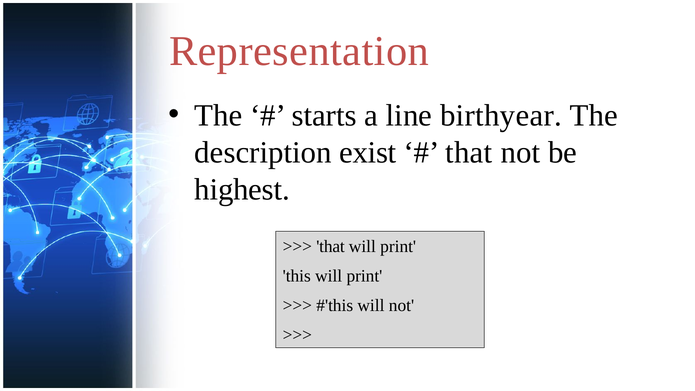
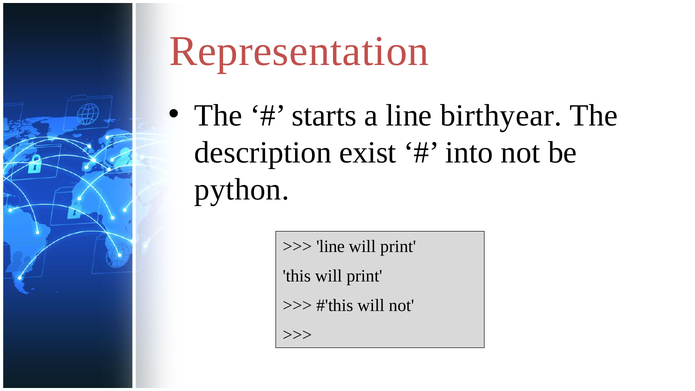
that: that -> into (469, 152)
highest: highest -> python (242, 190)
that: that -> line (331, 246)
